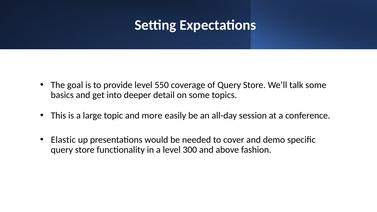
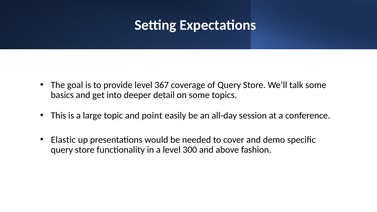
550: 550 -> 367 (162, 85)
more: more -> point (152, 115)
